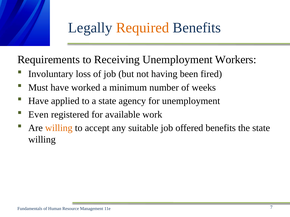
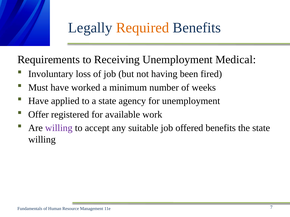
Workers: Workers -> Medical (236, 60)
Even: Even -> Offer (39, 115)
willing colour: orange -> purple (59, 128)
